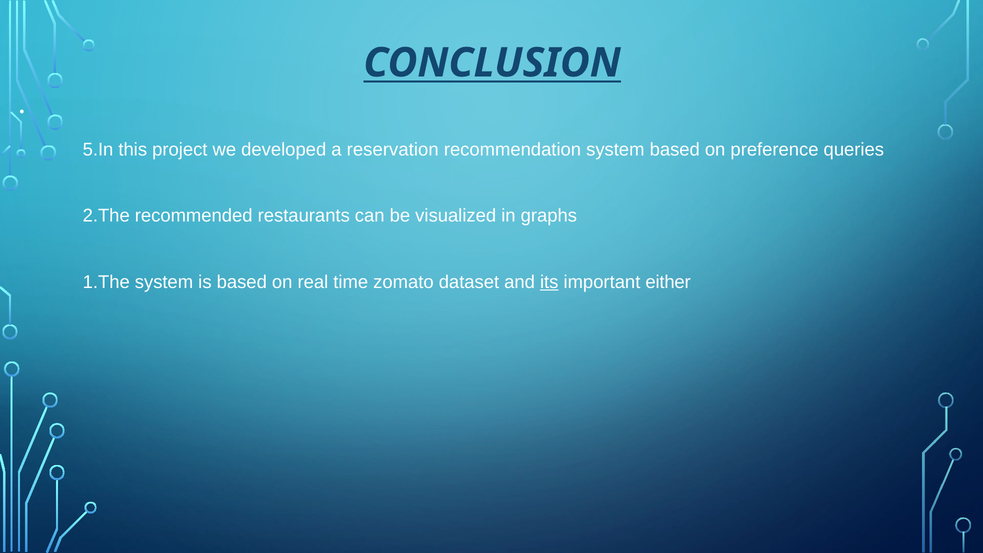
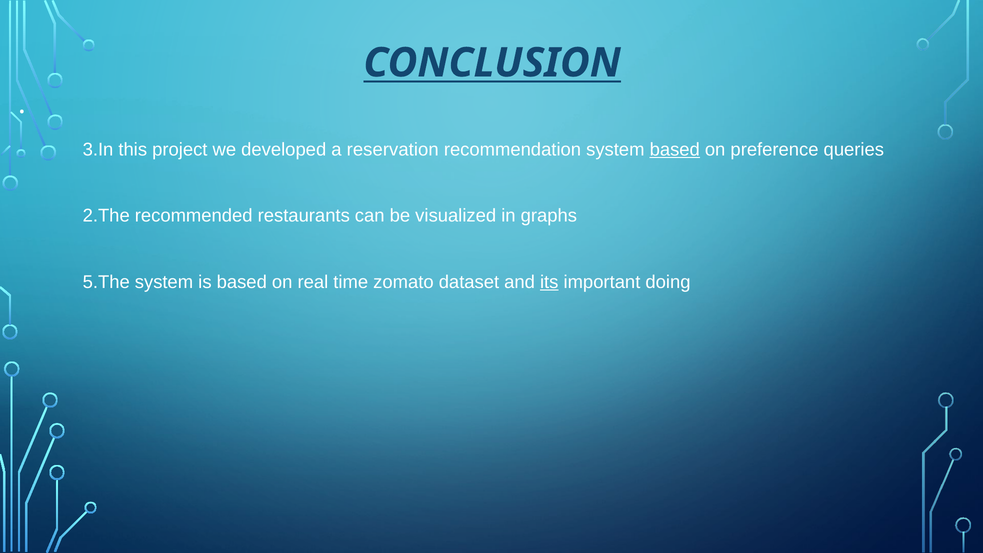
5.In: 5.In -> 3.In (98, 149)
based underline: none -> present (675, 149)
1.The: 1.The -> 5.The (106, 282)
either: either -> doing (668, 282)
